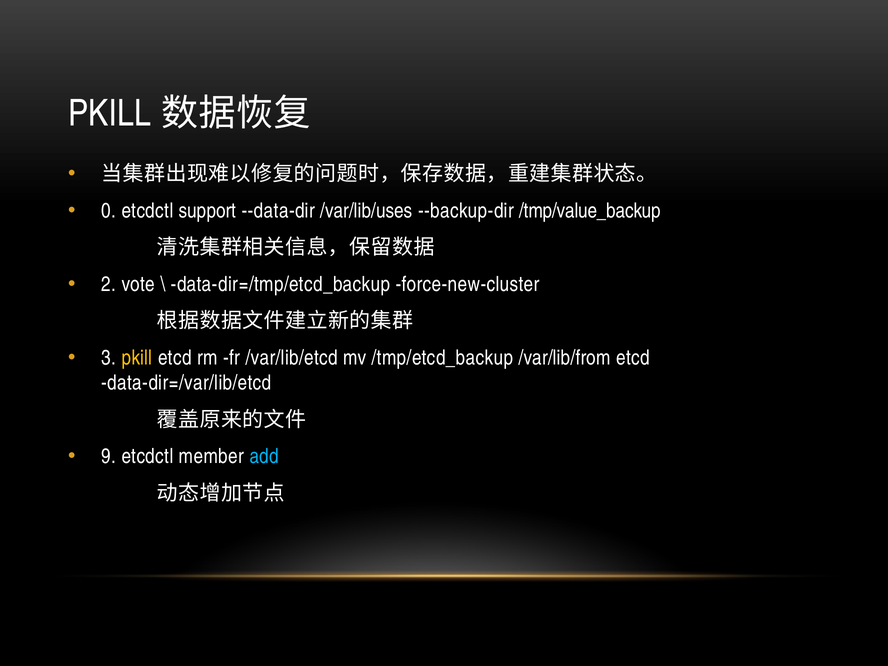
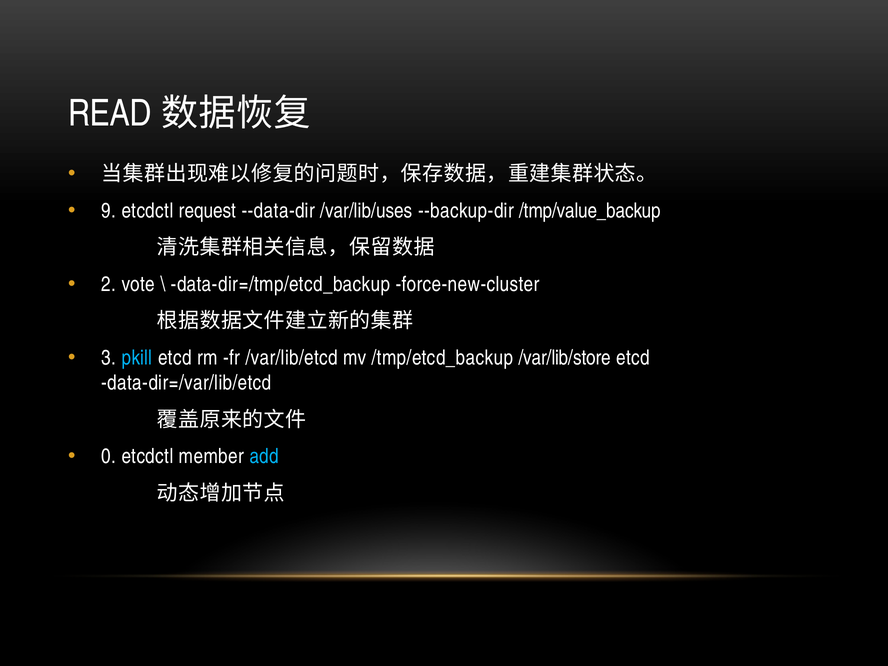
PKILL: PKILL -> READ (110, 114)
0: 0 -> 9 (109, 211)
support: support -> request (208, 211)
pkill colour: yellow -> light blue (137, 358)
/var/lib/from: /var/lib/from -> /var/lib/store (565, 358)
9: 9 -> 0 (109, 457)
